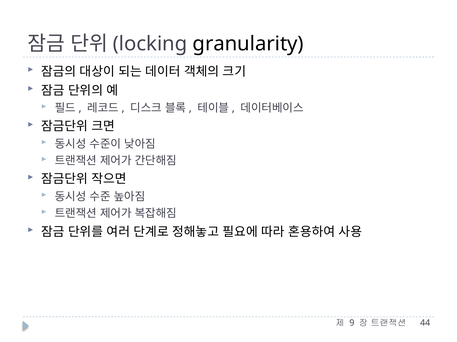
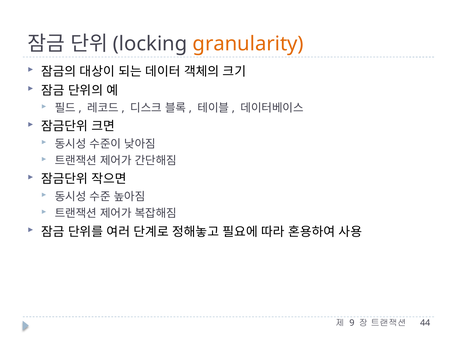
granularity colour: black -> orange (248, 44)
